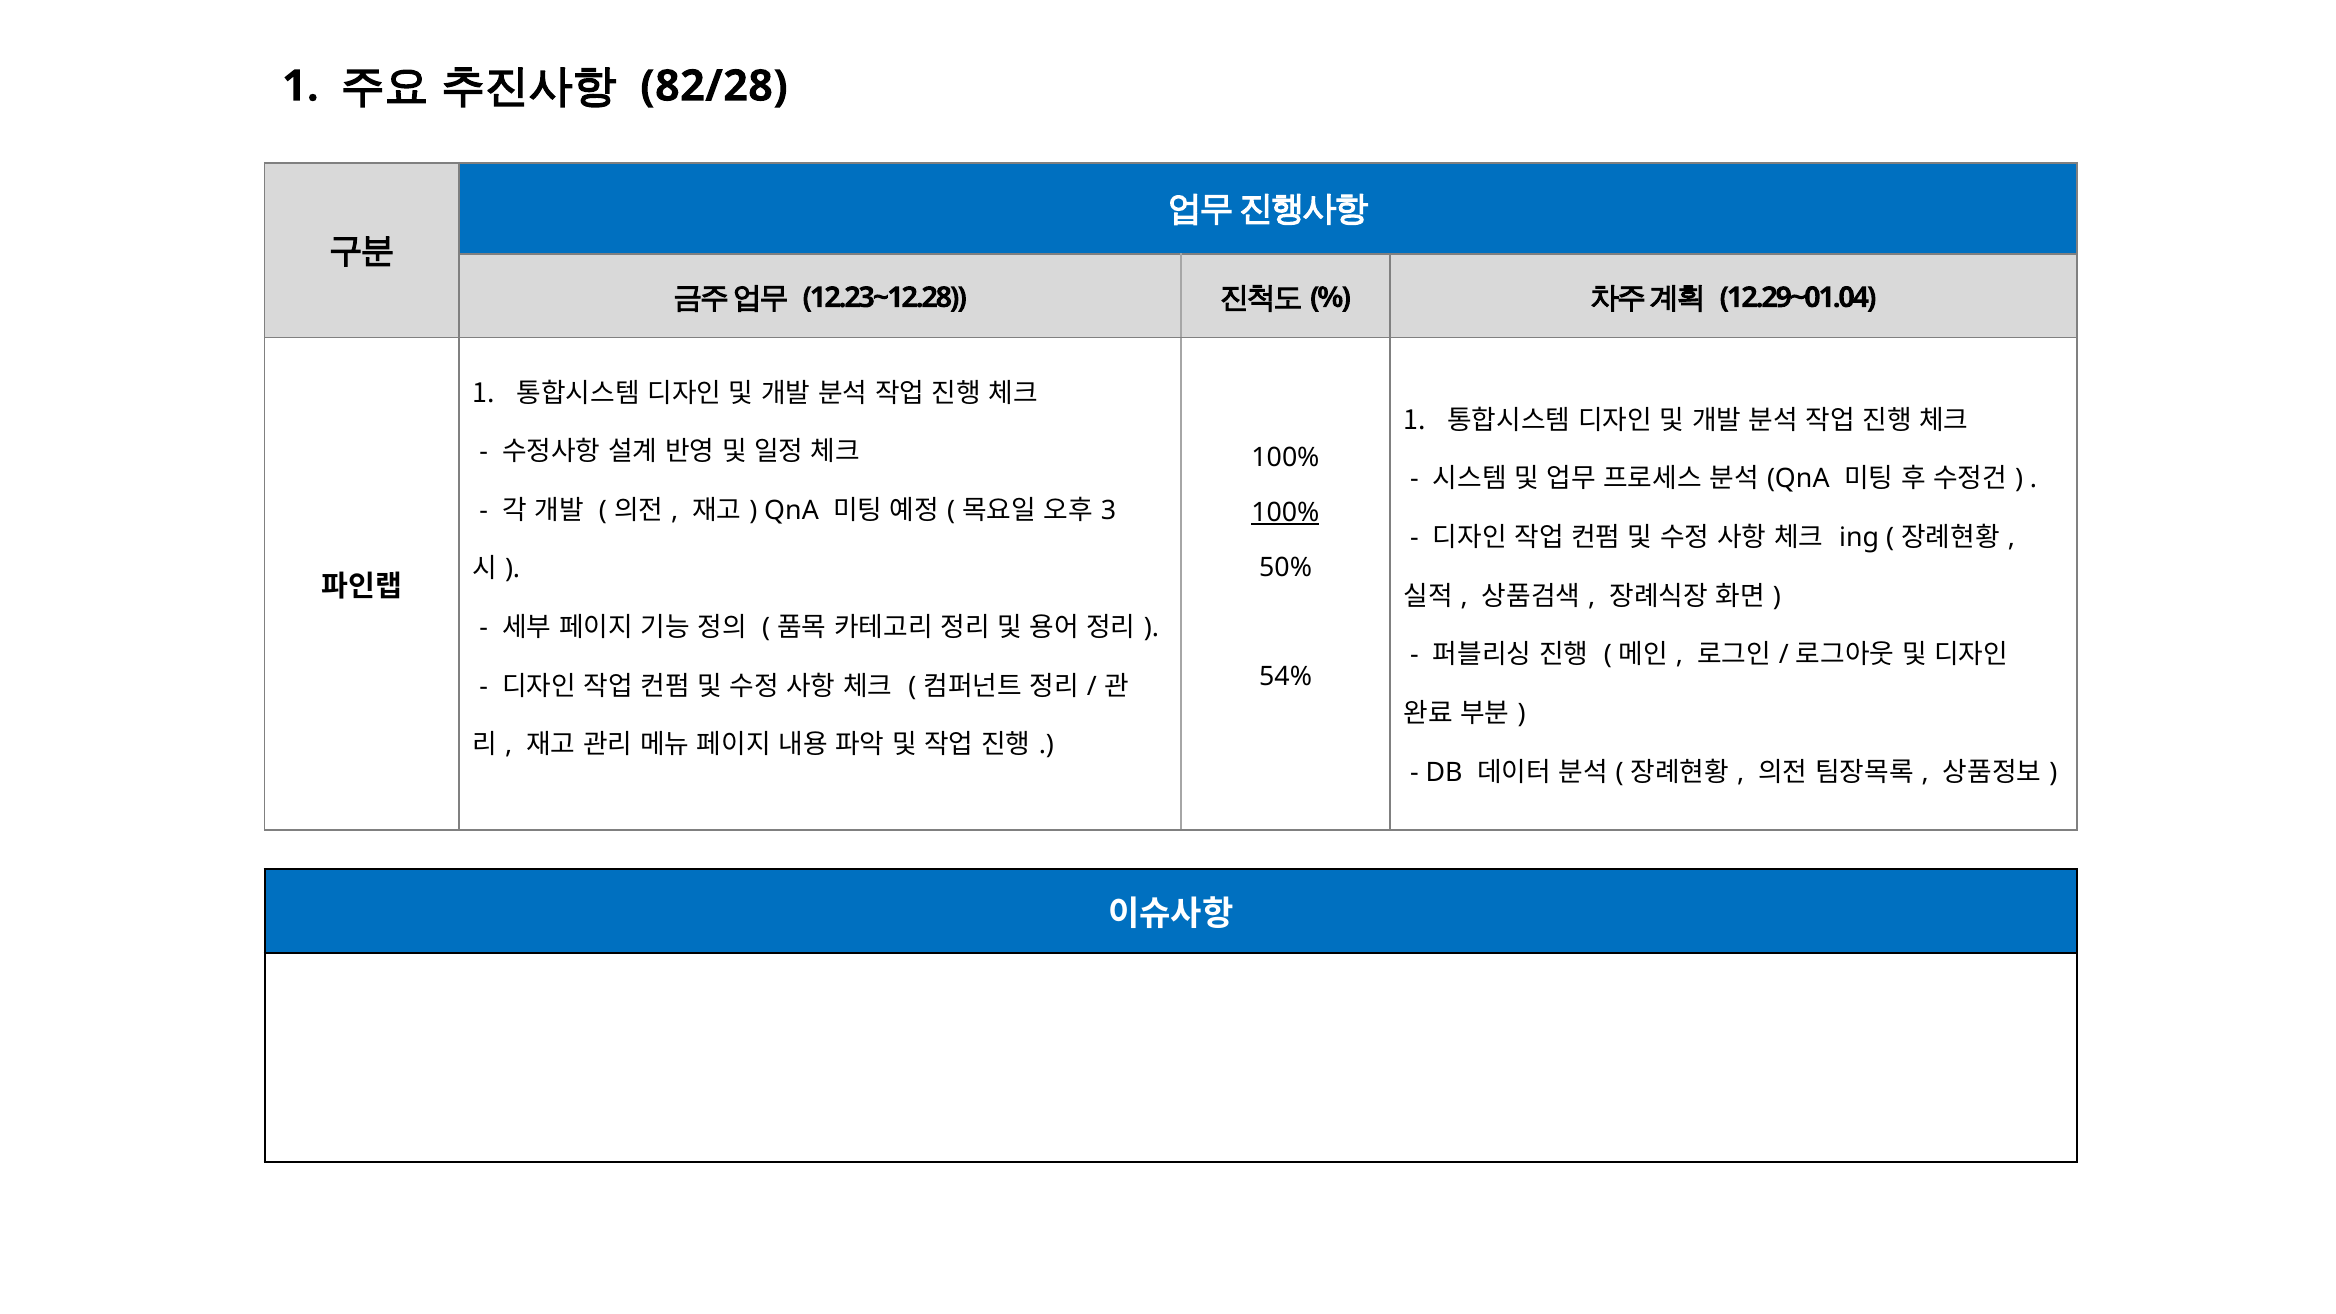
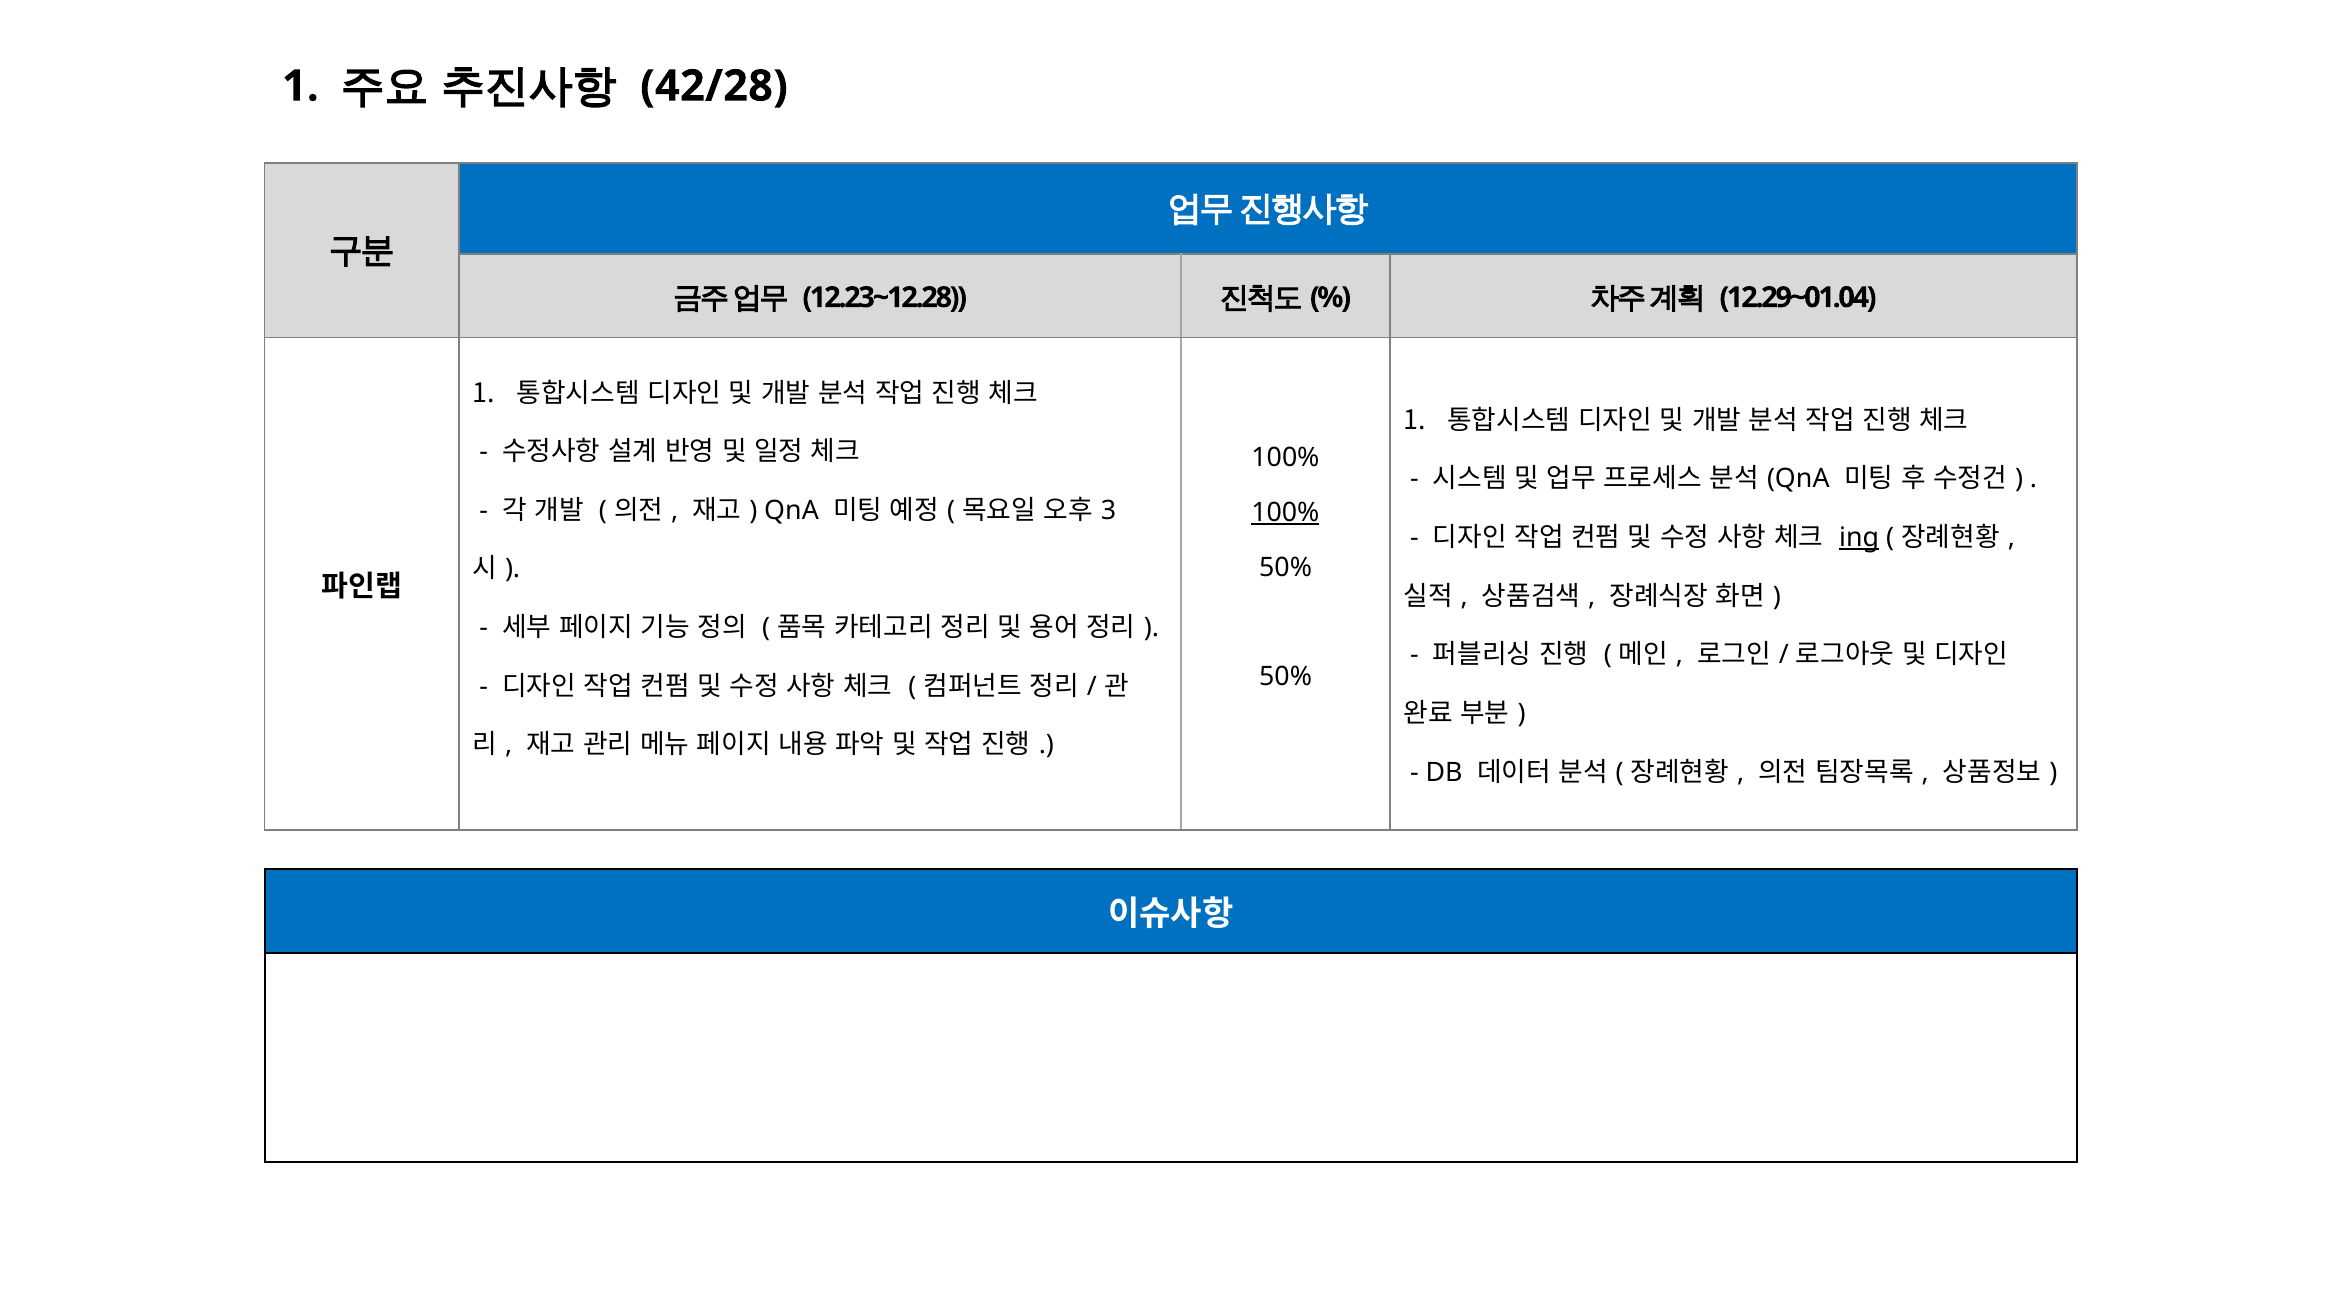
82/28: 82/28 -> 42/28 (714, 86)
ing underline: none -> present (1859, 538)
54%: 54% -> 50% (1286, 677)
